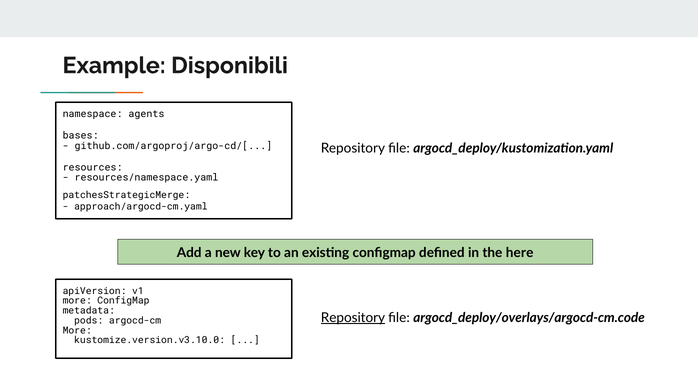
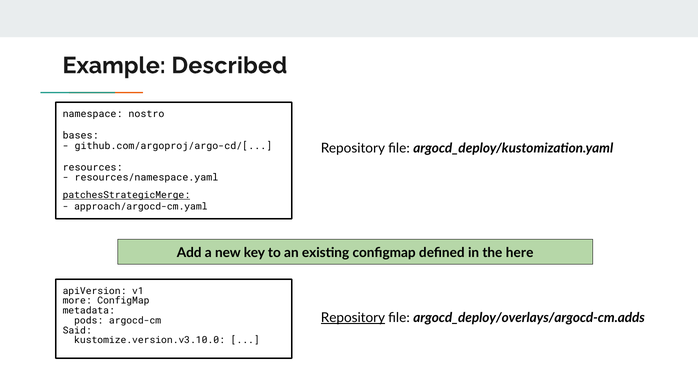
Disponibili: Disponibili -> Described (229, 66)
agents: agents -> nostro (146, 114)
patchesStrategicMerge underline: none -> present (126, 195)
argocd_deploy/overlays/argocd-cm.code: argocd_deploy/overlays/argocd-cm.code -> argocd_deploy/overlays/argocd-cm.adds (529, 318)
More: More -> Said (77, 331)
